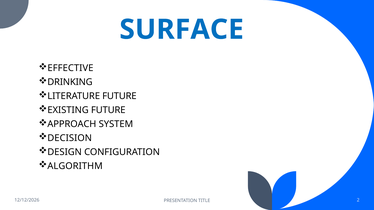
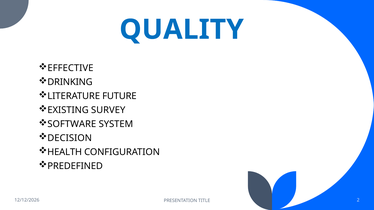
SURFACE: SURFACE -> QUALITY (182, 30)
EXISTING FUTURE: FUTURE -> SURVEY (108, 110)
APPROACH: APPROACH -> SOFTWARE (72, 124)
DESIGN: DESIGN -> HEALTH (65, 152)
ALGORITHM: ALGORITHM -> PREDEFINED (75, 166)
